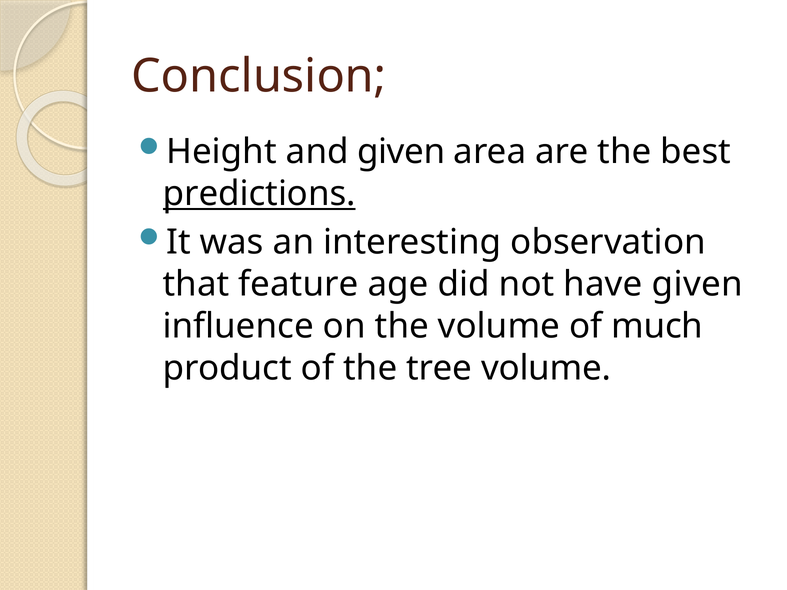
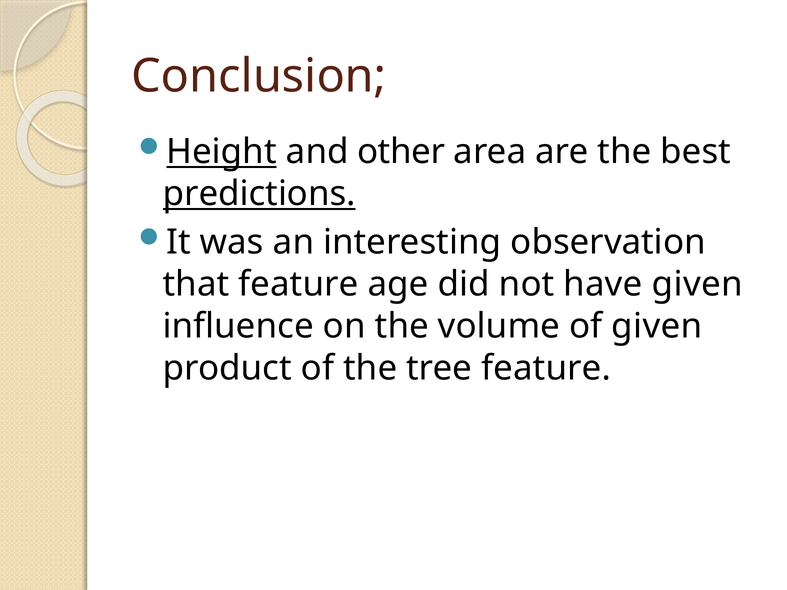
Height underline: none -> present (222, 152)
and given: given -> other (401, 152)
of much: much -> given (657, 326)
tree volume: volume -> feature (546, 368)
